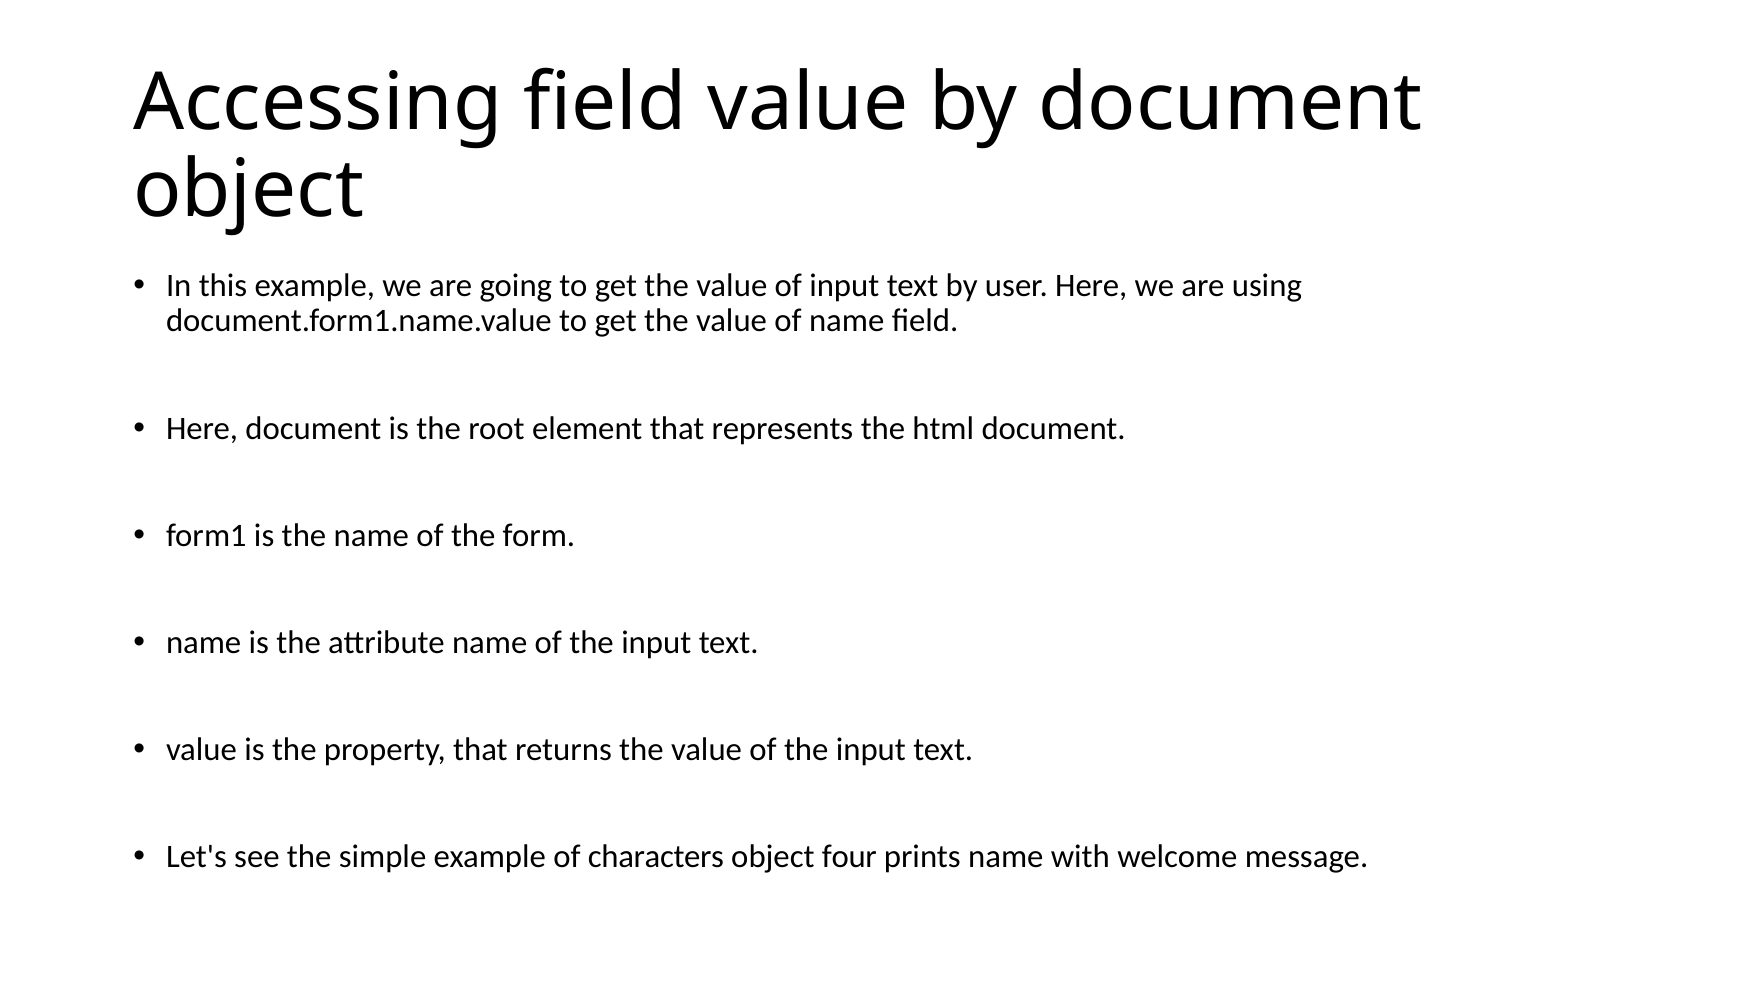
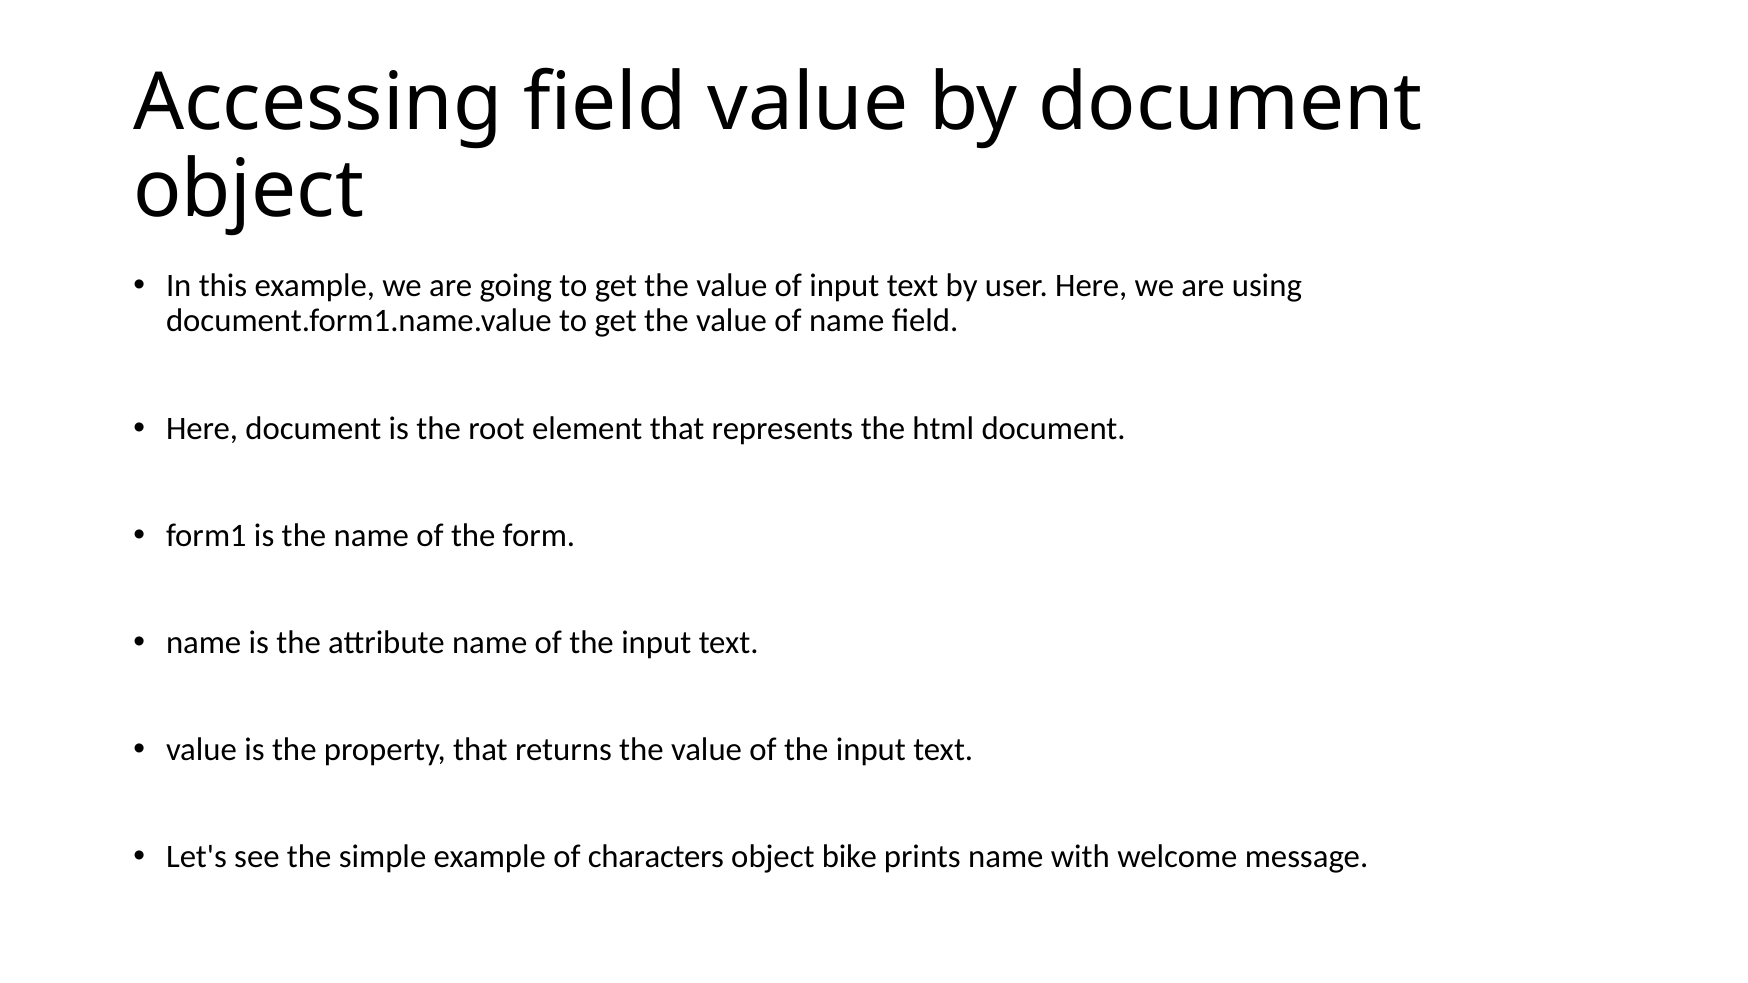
four: four -> bike (849, 857)
